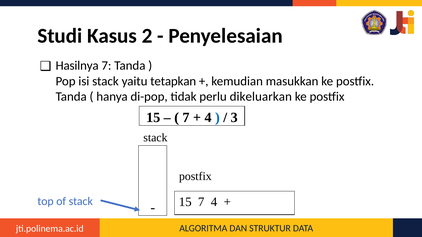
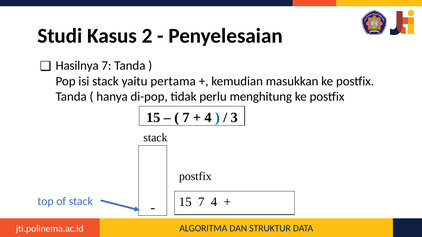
tetapkan: tetapkan -> pertama (173, 81)
dikeluarkan: dikeluarkan -> menghitung (261, 97)
